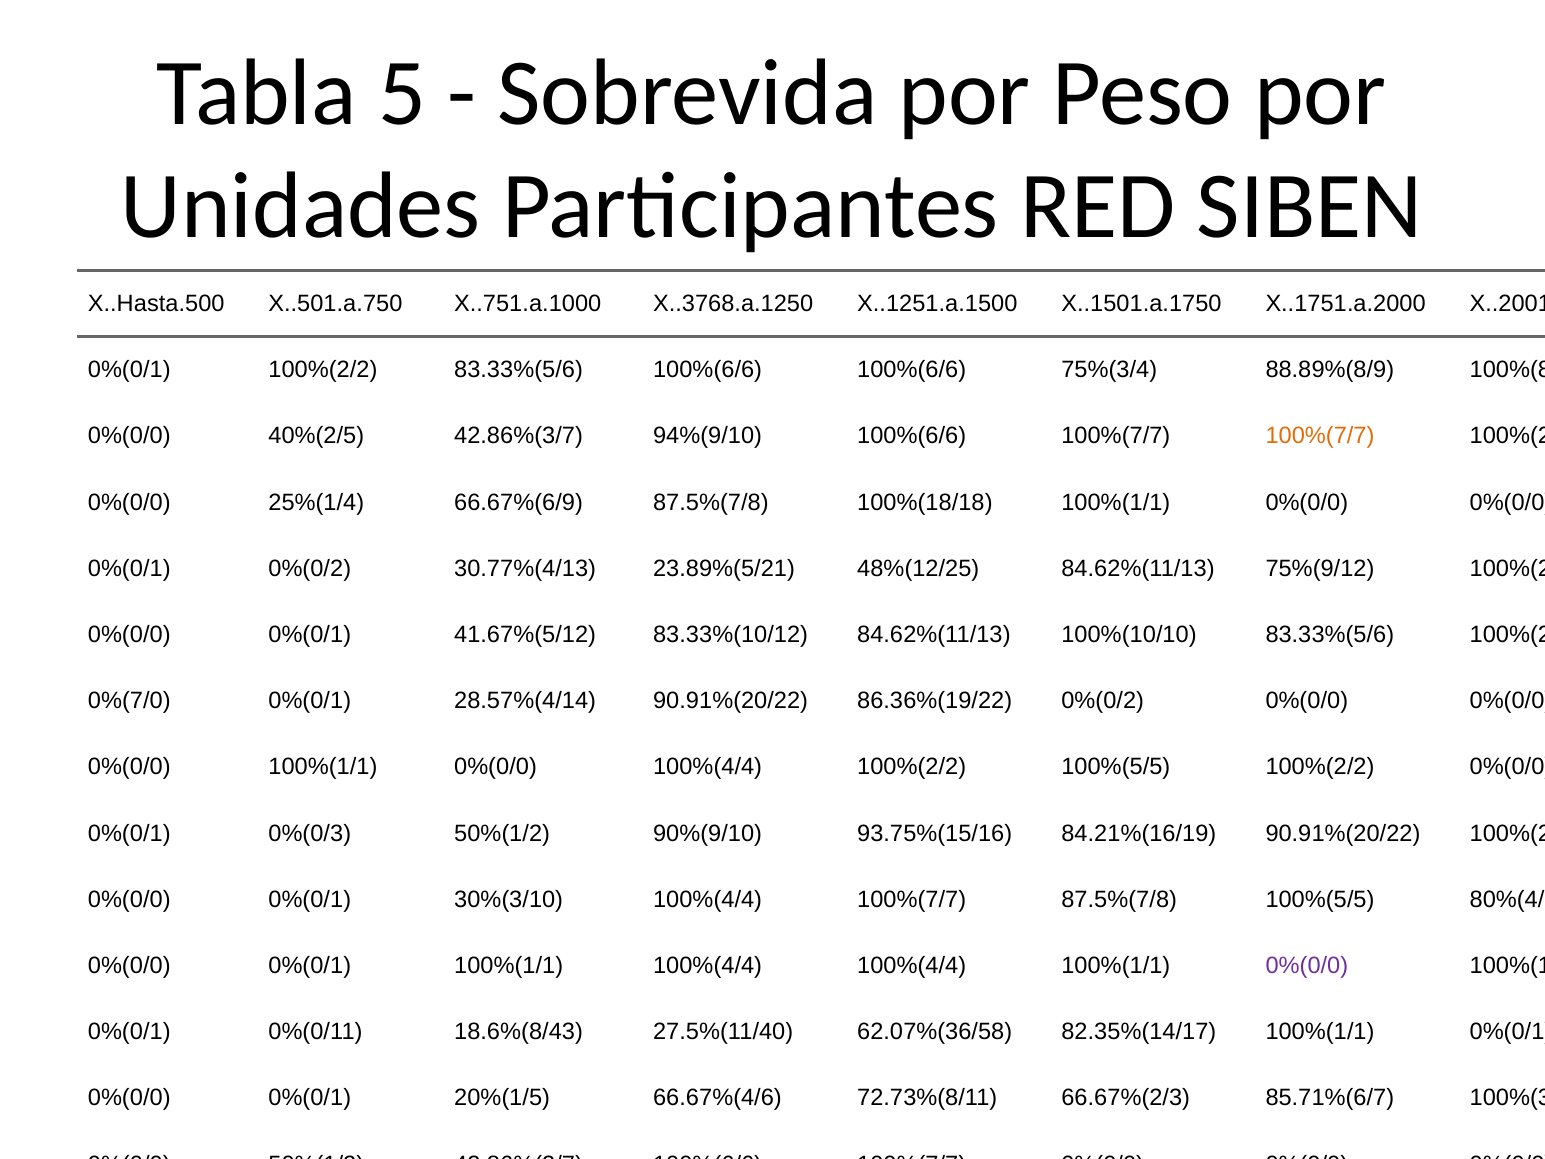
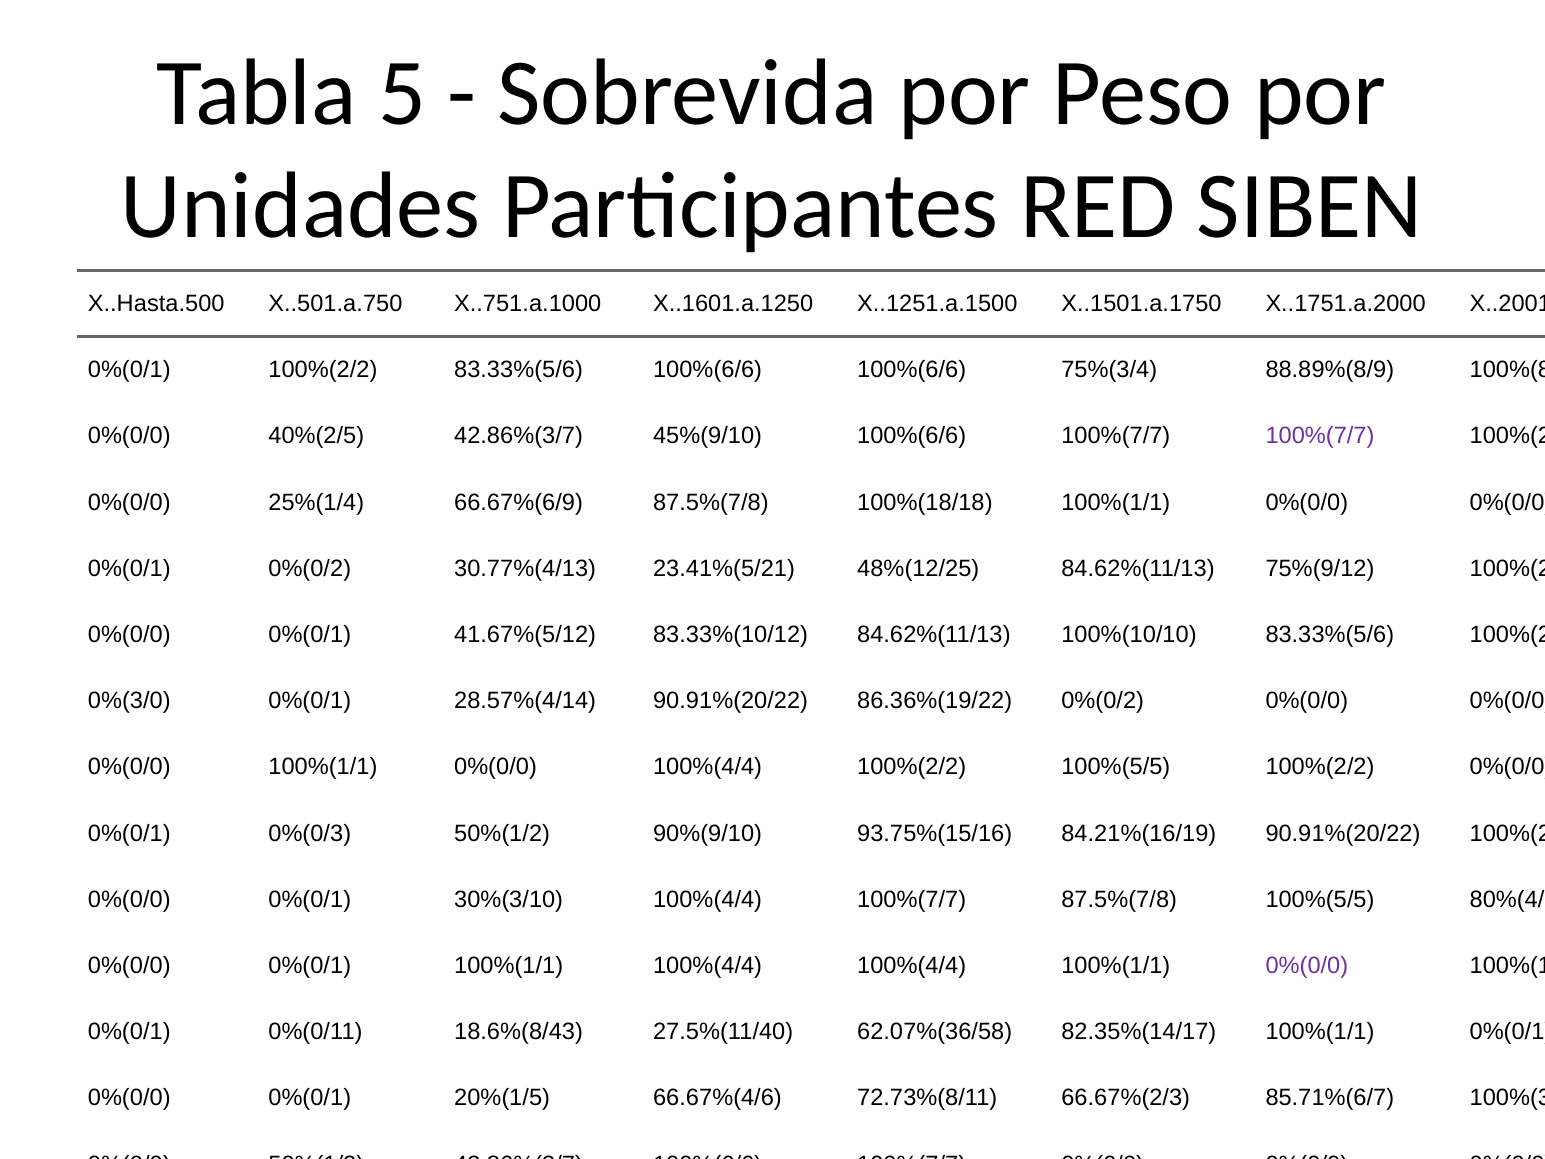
X..3768.a.1250: X..3768.a.1250 -> X..1601.a.1250 (733, 304)
94%(9/10: 94%(9/10 -> 45%(9/10 (708, 436)
100%(7/7 colour: orange -> purple (1320, 436)
23.89%(5/21: 23.89%(5/21 -> 23.41%(5/21 (724, 568)
0%(7/0: 0%(7/0 -> 0%(3/0 (129, 701)
